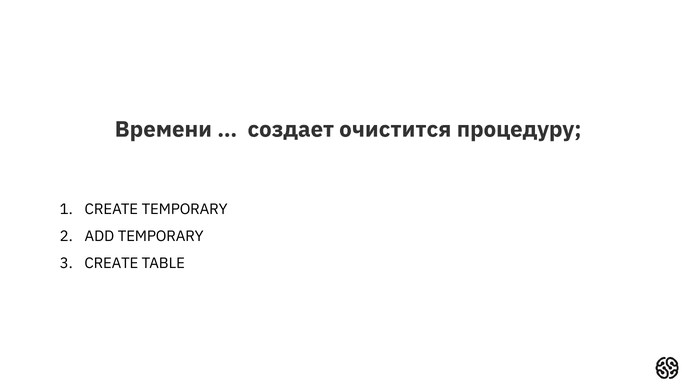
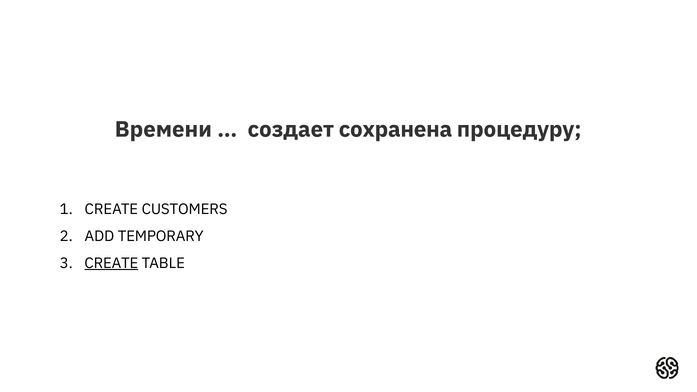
очистится: очистится -> сохранена (395, 129)
CREATE TEMPORARY: TEMPORARY -> CUSTOMERS (185, 209)
CREATE underline: none -> present (111, 263)
